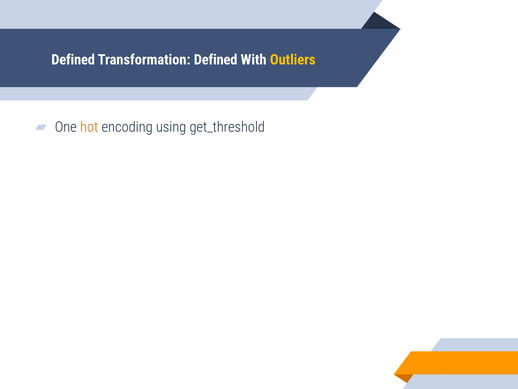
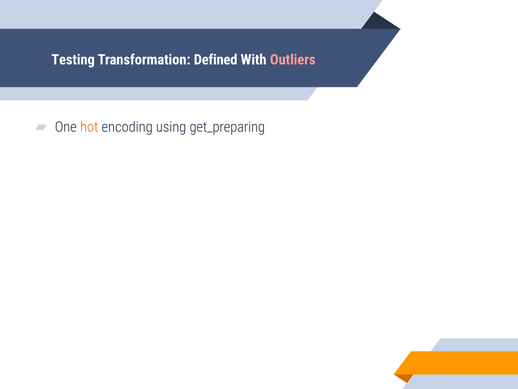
Defined: Defined -> Testing (73, 60)
Outliers colour: yellow -> pink (293, 60)
get_threshold: get_threshold -> get_preparing (227, 127)
